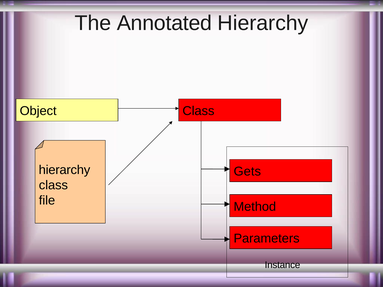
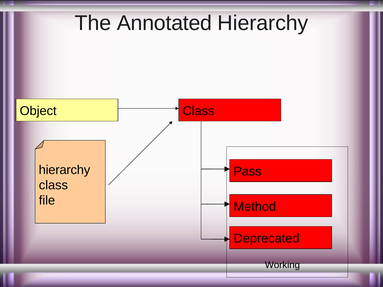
Gets: Gets -> Pass (247, 172)
Parameters: Parameters -> Deprecated (267, 239)
Instance: Instance -> Working (282, 265)
